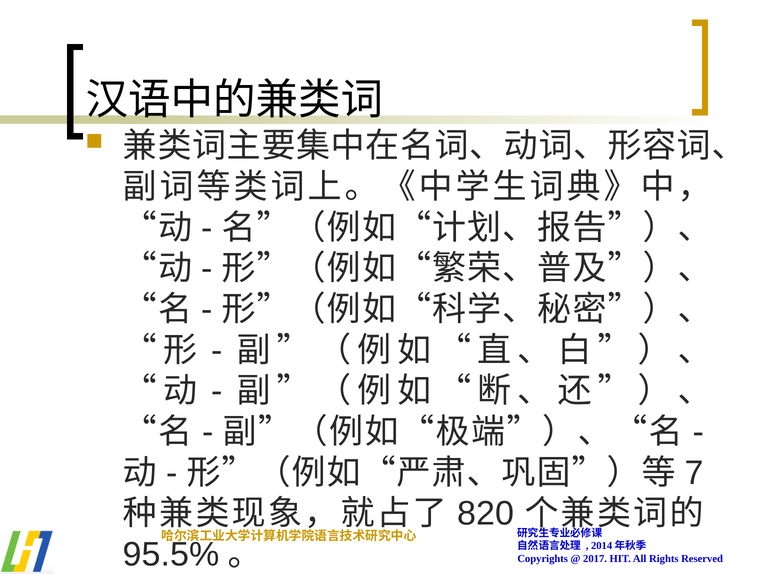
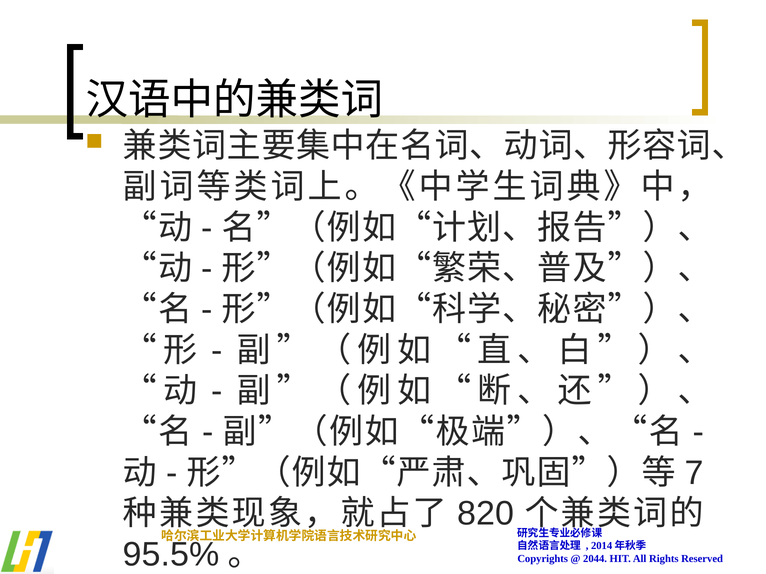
2017: 2017 -> 2044 (595, 559)
